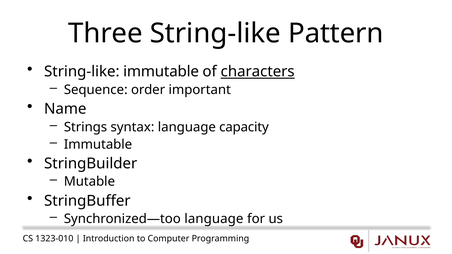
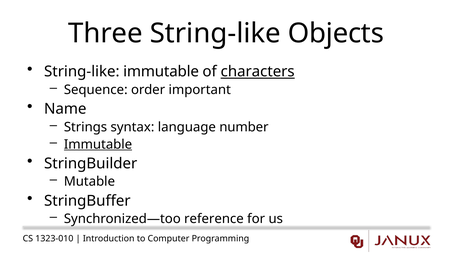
Pattern: Pattern -> Objects (336, 33)
capacity: capacity -> number (244, 127)
Immutable underline: none -> present (98, 145)
Synchronized—too language: language -> reference (214, 219)
